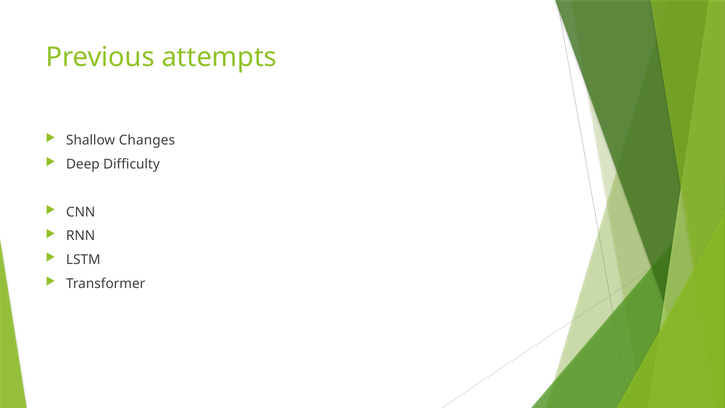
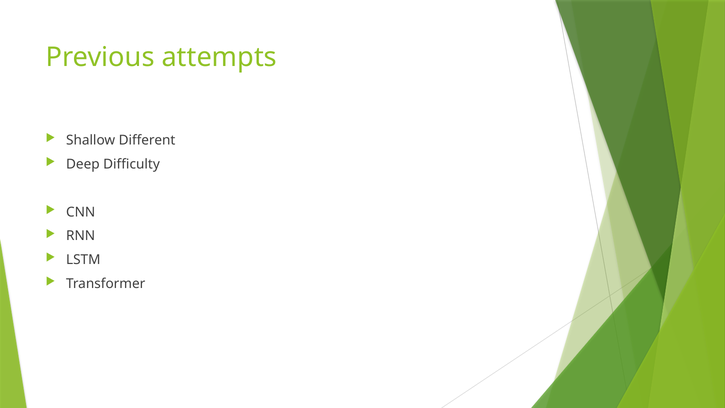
Changes: Changes -> Different (147, 140)
